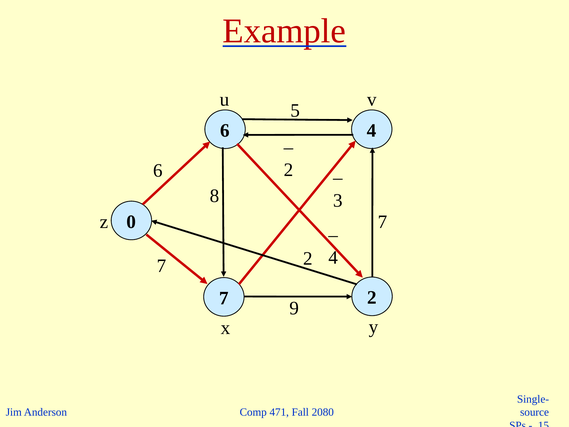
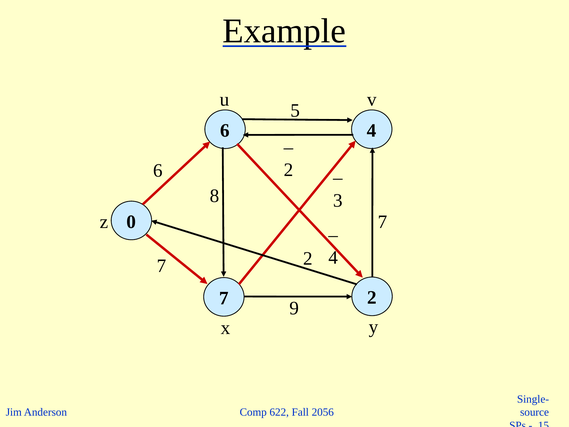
Example colour: red -> black (284, 31)
471: 471 -> 622 (279, 412)
2080: 2080 -> 2056 (323, 412)
